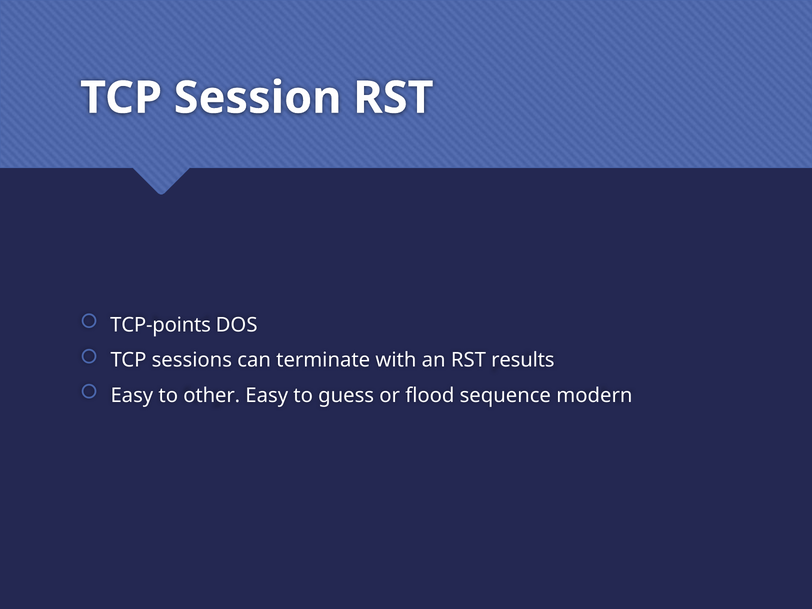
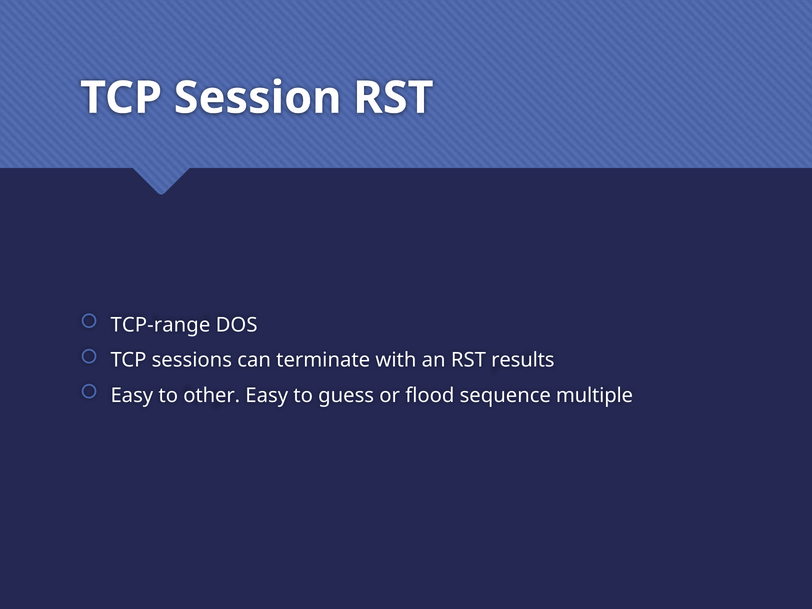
TCP-points: TCP-points -> TCP-range (160, 325)
modern: modern -> multiple (594, 395)
